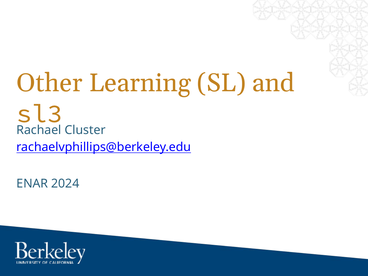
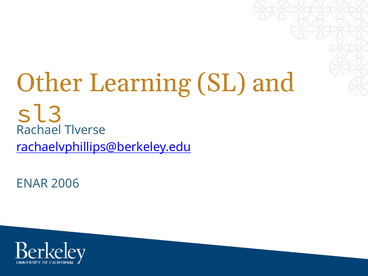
Cluster: Cluster -> Tlverse (85, 130)
2024: 2024 -> 2006 (65, 184)
